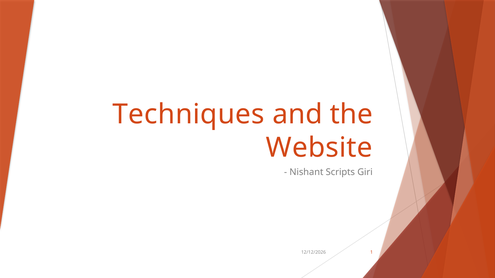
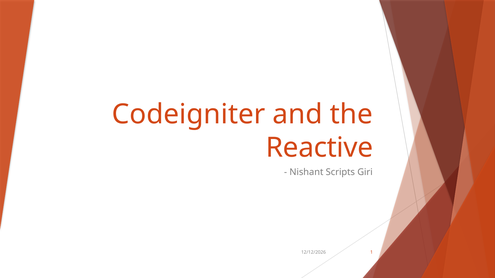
Techniques: Techniques -> Codeigniter (189, 114)
Website: Website -> Reactive (319, 148)
